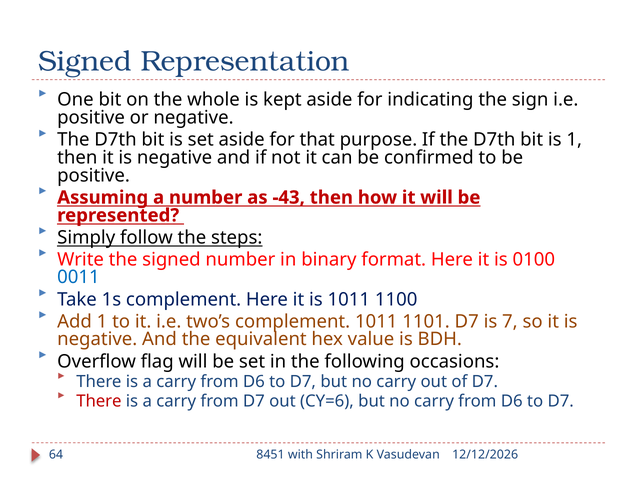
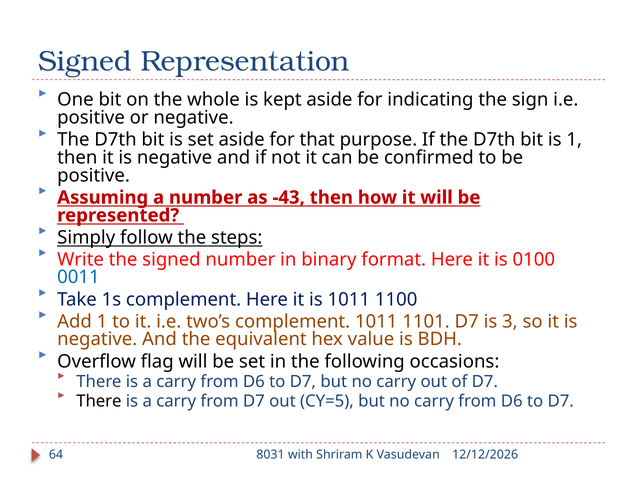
7: 7 -> 3 (510, 321)
There colour: red -> black (99, 401)
CY=6: CY=6 -> CY=5 (327, 401)
8451: 8451 -> 8031 (270, 454)
